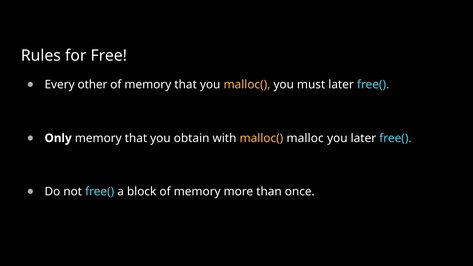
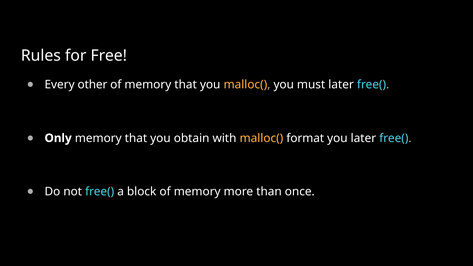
malloc: malloc -> format (305, 138)
